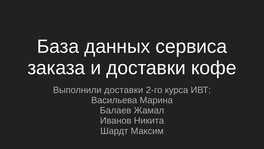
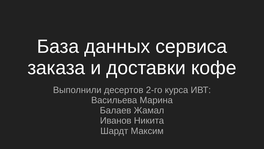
Выполнили доставки: доставки -> десертов (124, 90)
